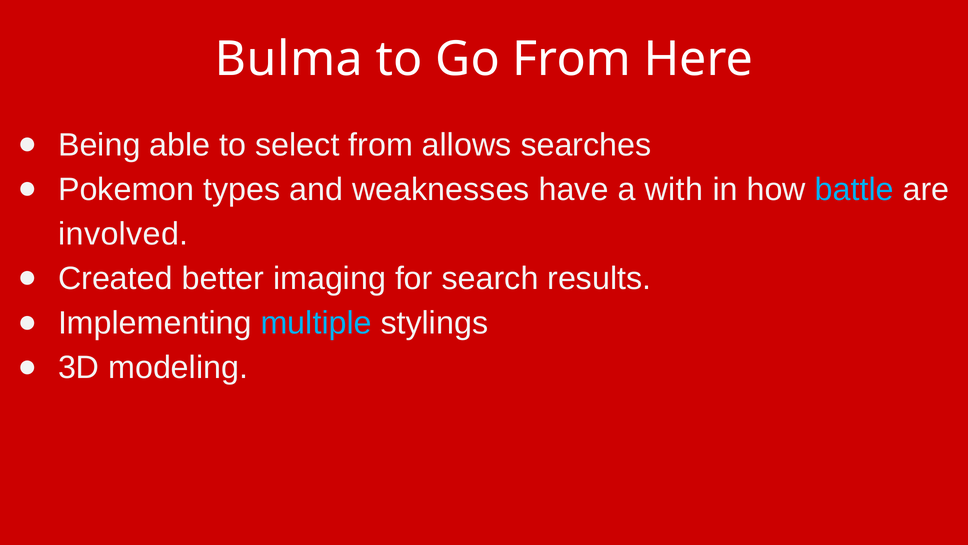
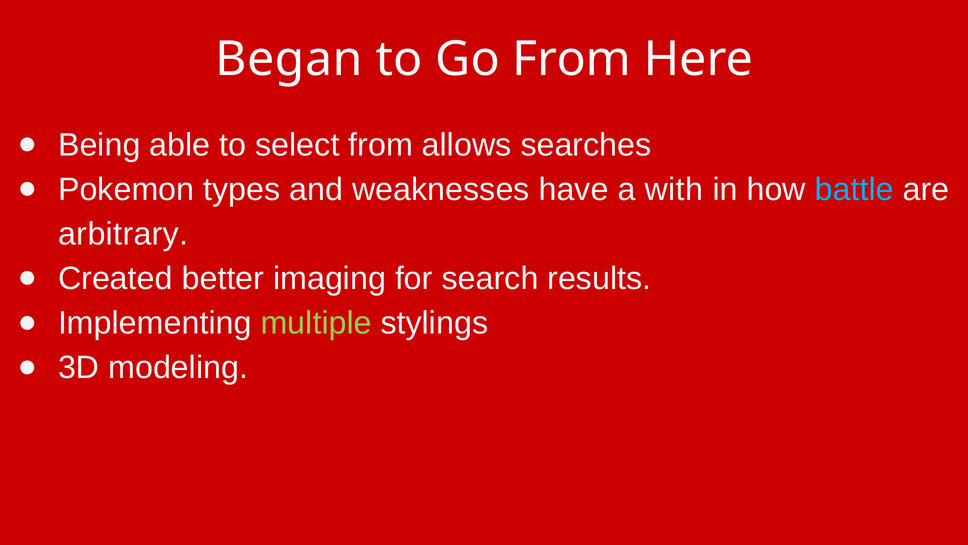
Bulma: Bulma -> Began (289, 59)
involved: involved -> arbitrary (123, 234)
multiple colour: light blue -> light green (316, 323)
